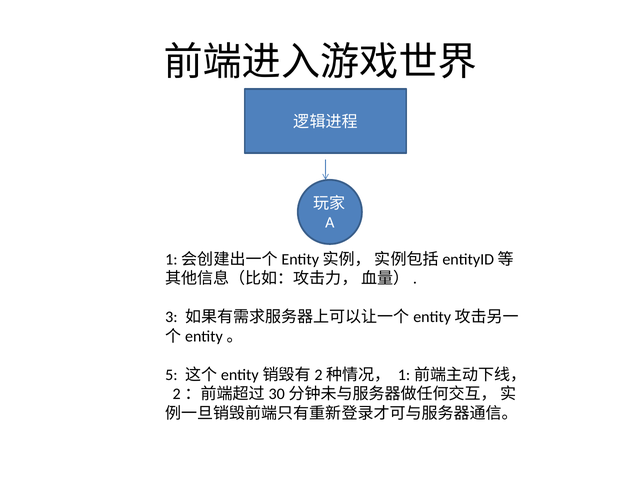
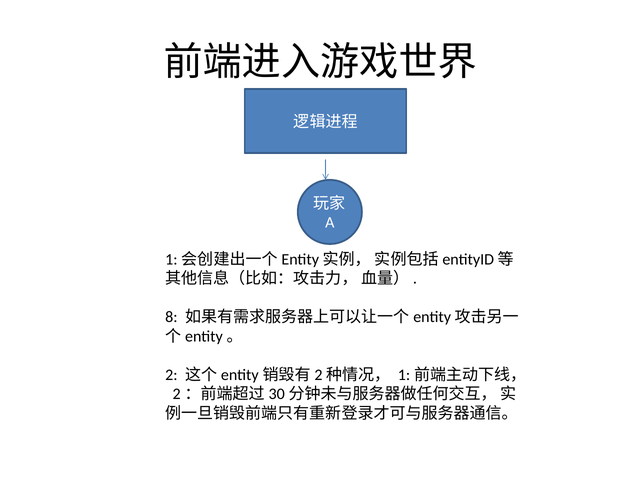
3: 3 -> 8 (171, 317)
5: 5 -> 2 (171, 375)
